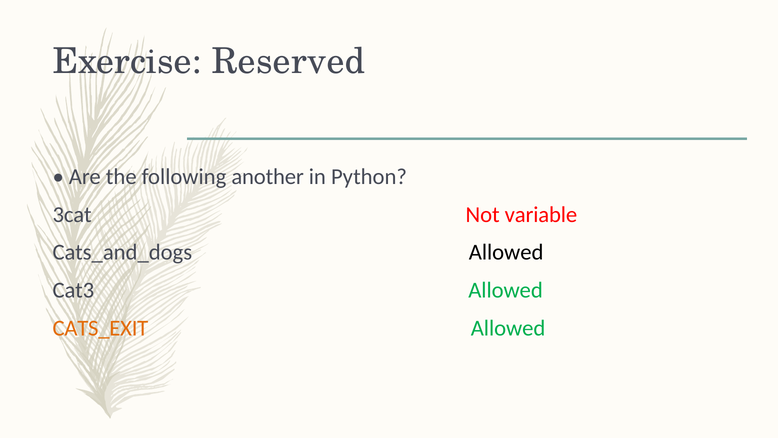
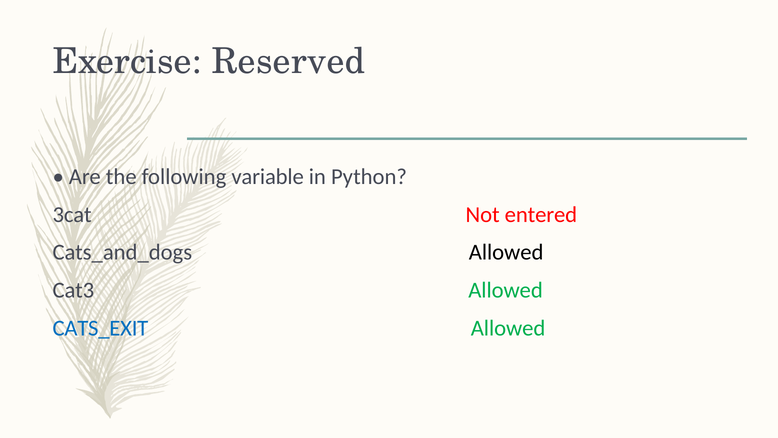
another: another -> variable (268, 177)
variable: variable -> entered (541, 214)
CATS_EXIT colour: orange -> blue (100, 328)
